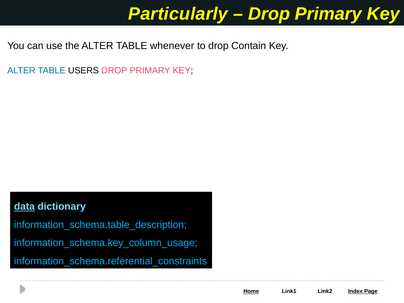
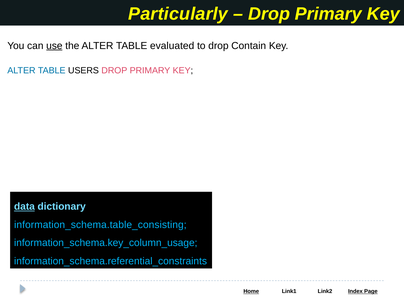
use underline: none -> present (54, 46)
whenever: whenever -> evaluated (172, 46)
information_schema.table_description: information_schema.table_description -> information_schema.table_consisting (100, 225)
